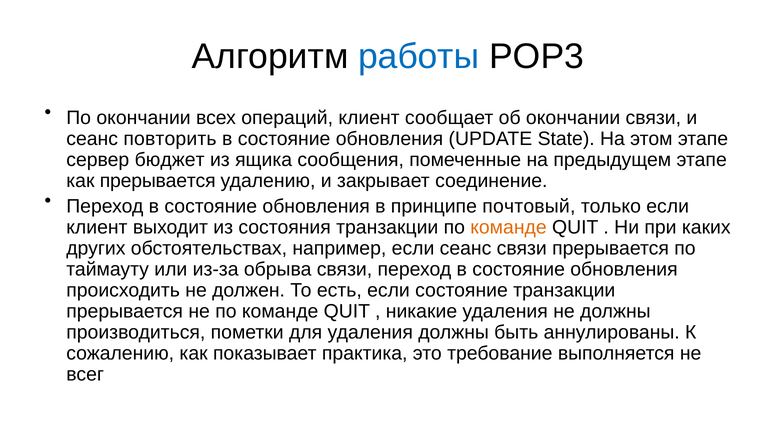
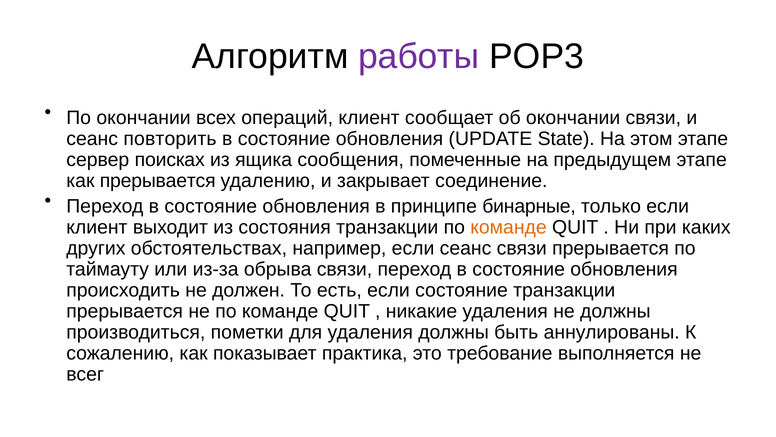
работы colour: blue -> purple (419, 56)
бюджет: бюджет -> поисках (170, 160)
почтовый: почтовый -> бинарные (529, 206)
